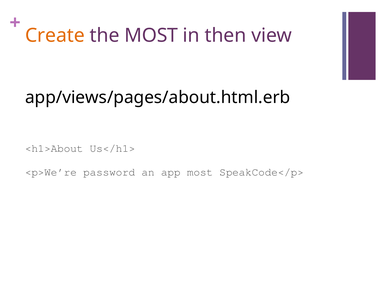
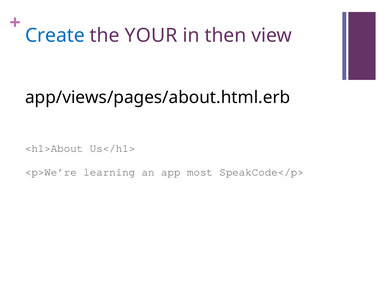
Create colour: orange -> blue (55, 35)
the MOST: MOST -> YOUR (151, 35)
password: password -> learning (109, 172)
